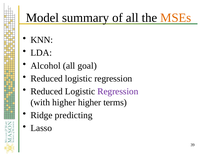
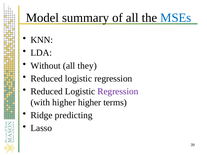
MSEs colour: orange -> blue (176, 18)
Alcohol: Alcohol -> Without (46, 66)
goal: goal -> they (87, 66)
